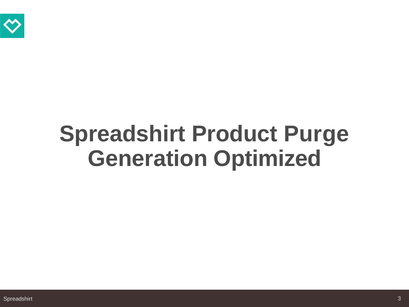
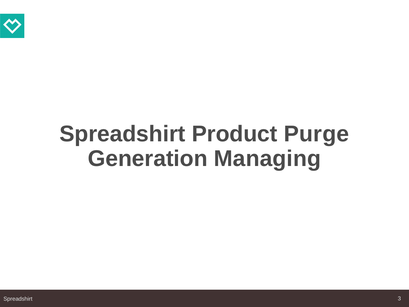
Optimized: Optimized -> Managing (267, 159)
